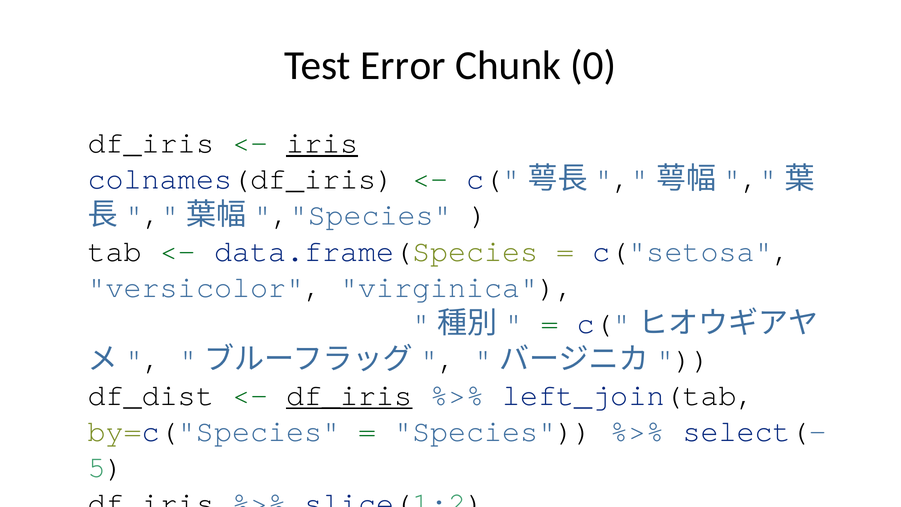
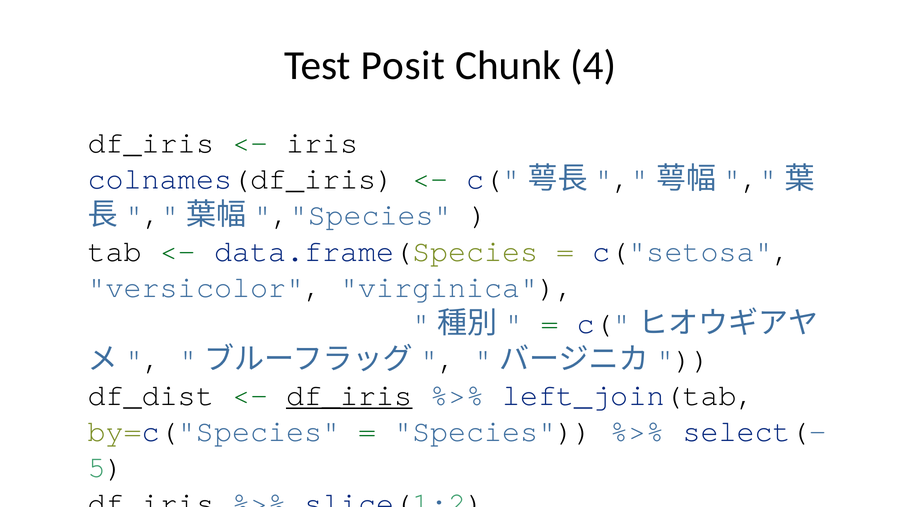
Error: Error -> Posit (403, 65)
0: 0 -> 4 (593, 65)
iris underline: present -> none (322, 143)
